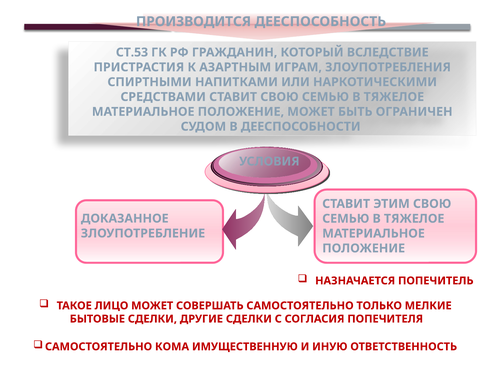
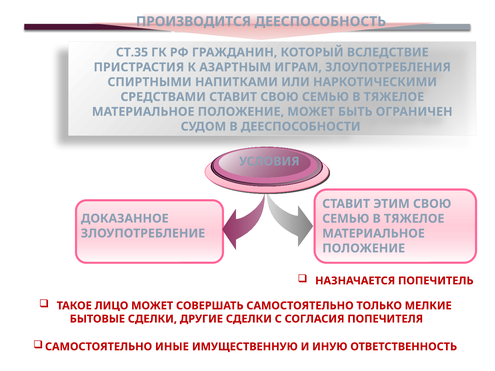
СТ.53: СТ.53 -> СТ.35 (132, 52)
КОМА: КОМА -> ИНЫЕ (172, 347)
